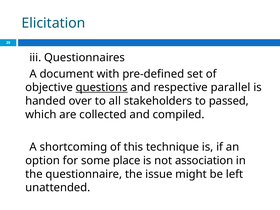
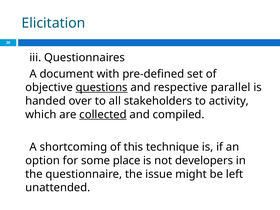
passed: passed -> activity (229, 101)
collected underline: none -> present (103, 114)
association: association -> developers (204, 161)
